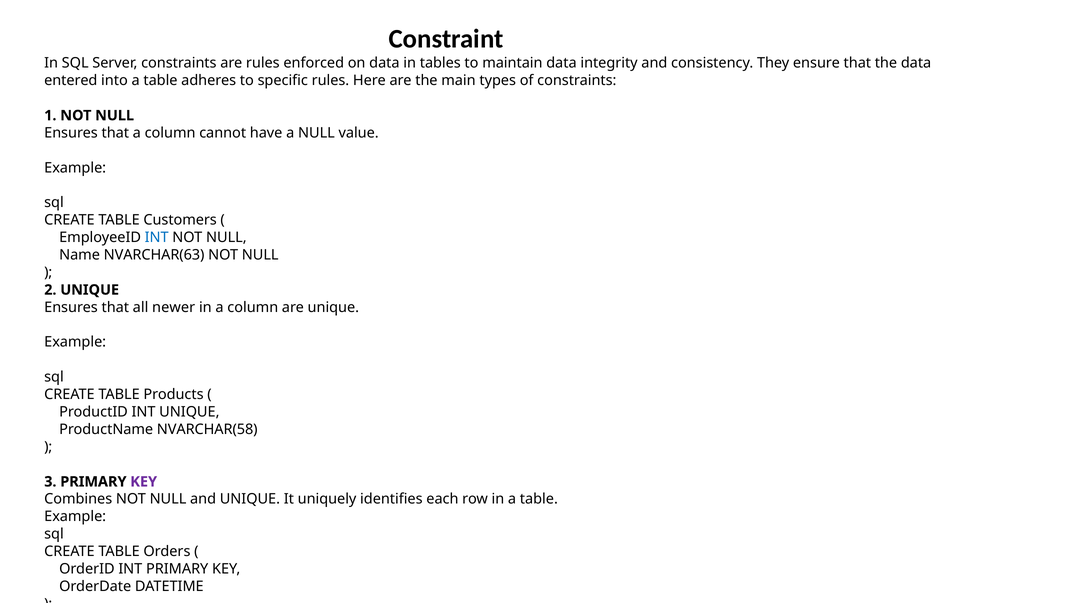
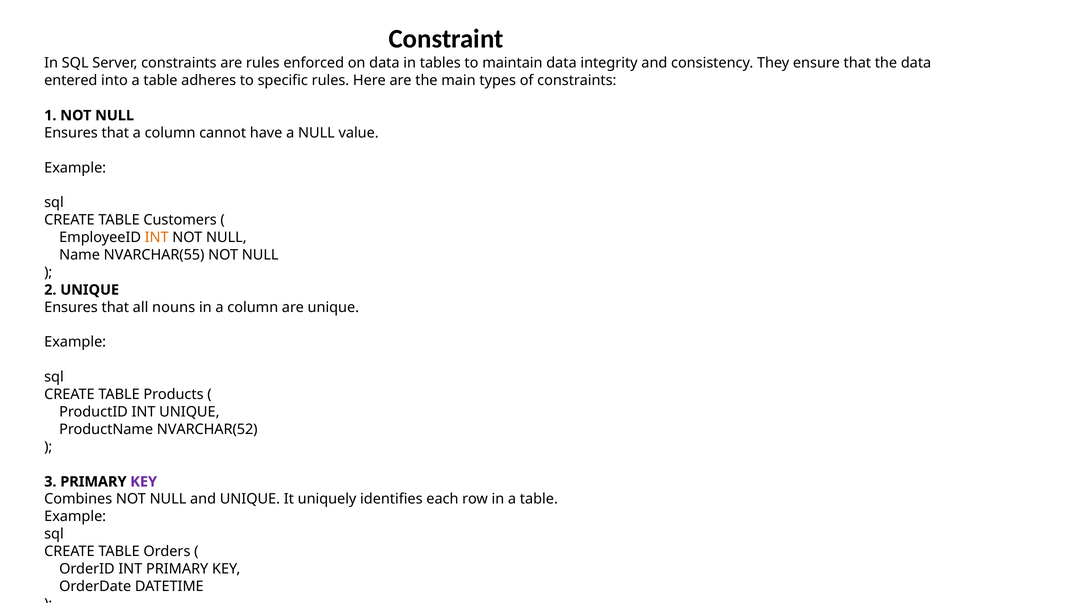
INT colour: blue -> orange (157, 237)
NVARCHAR(63: NVARCHAR(63 -> NVARCHAR(55 (154, 255)
newer: newer -> nouns (174, 307)
NVARCHAR(58: NVARCHAR(58 -> NVARCHAR(52 (207, 429)
